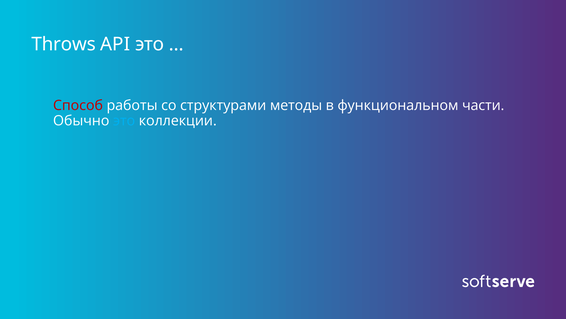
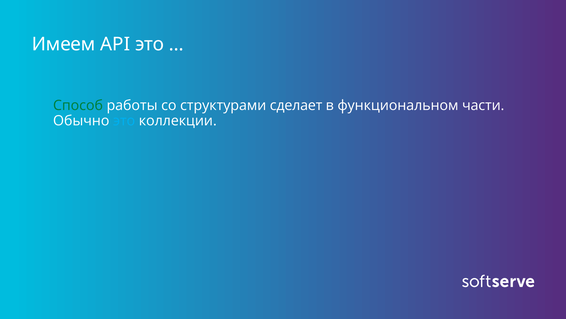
Throws: Throws -> Имеем (64, 44)
Способ colour: red -> green (78, 105)
методы: методы -> сделает (296, 105)
